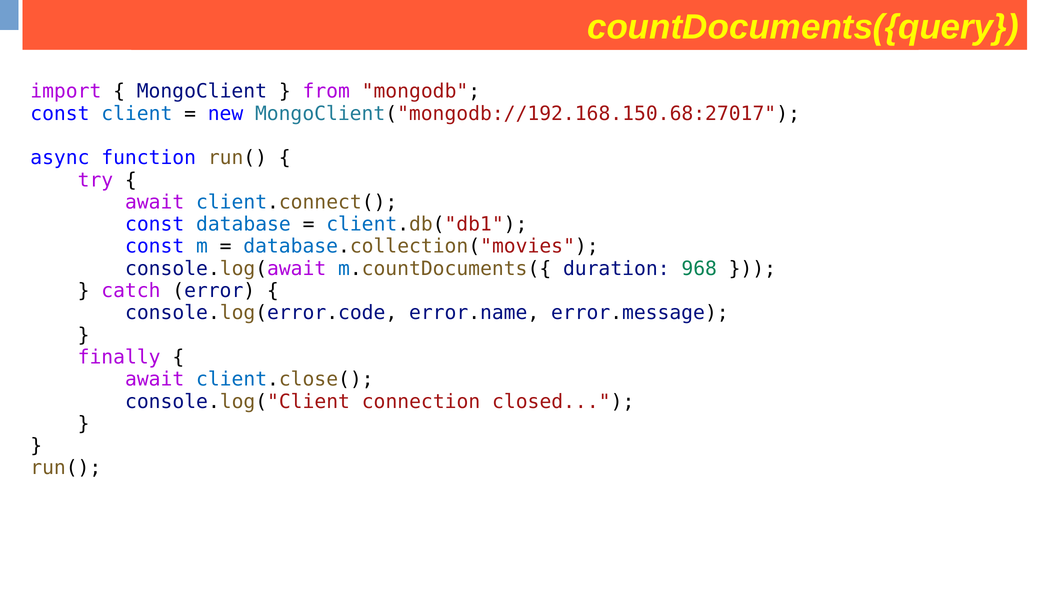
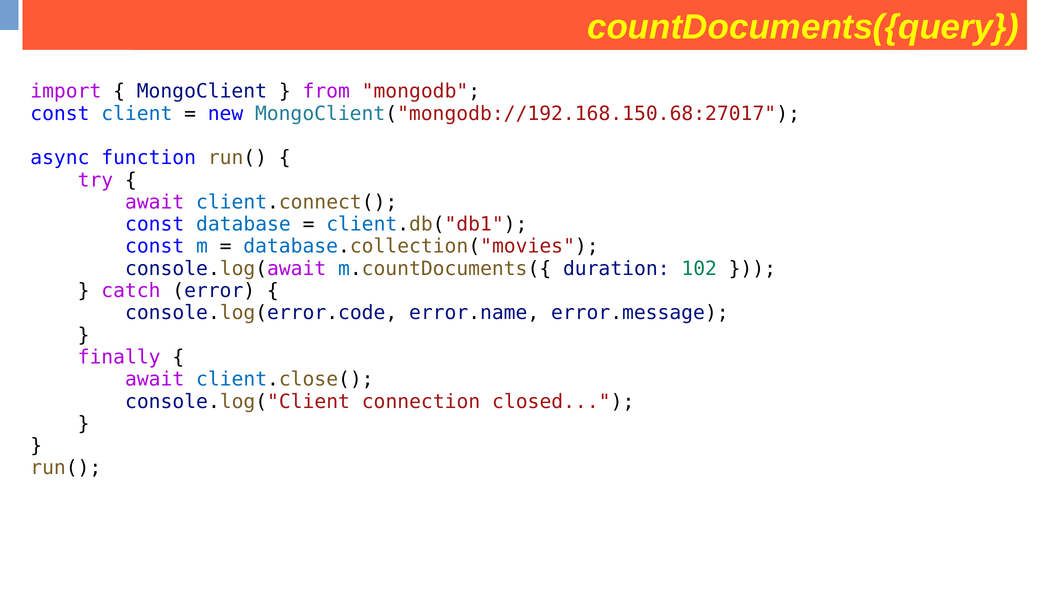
968: 968 -> 102 (699, 268)
